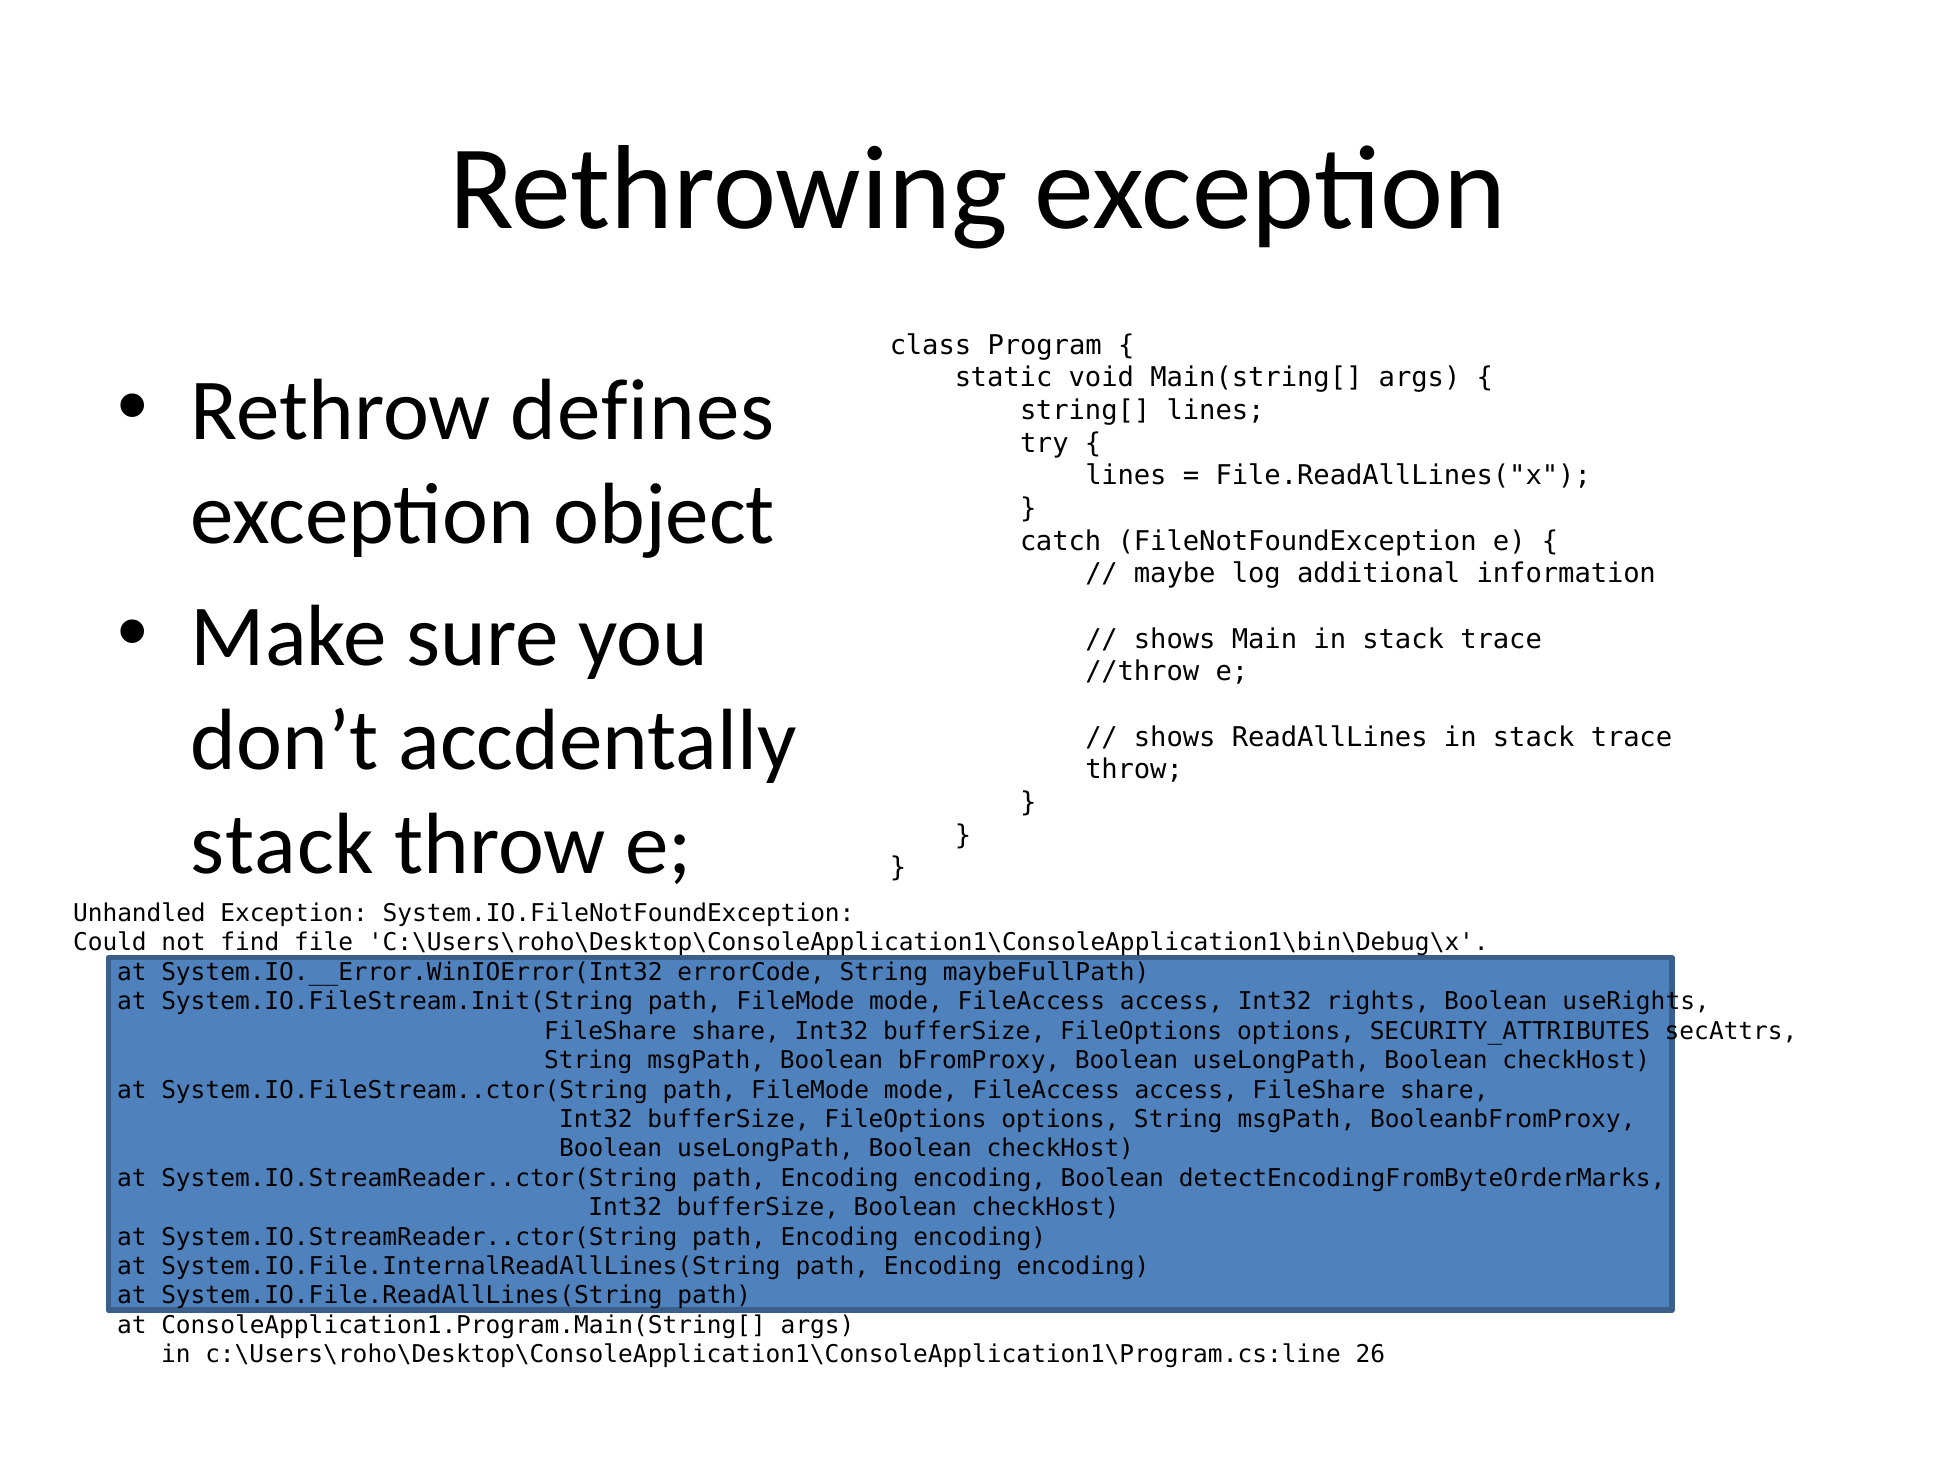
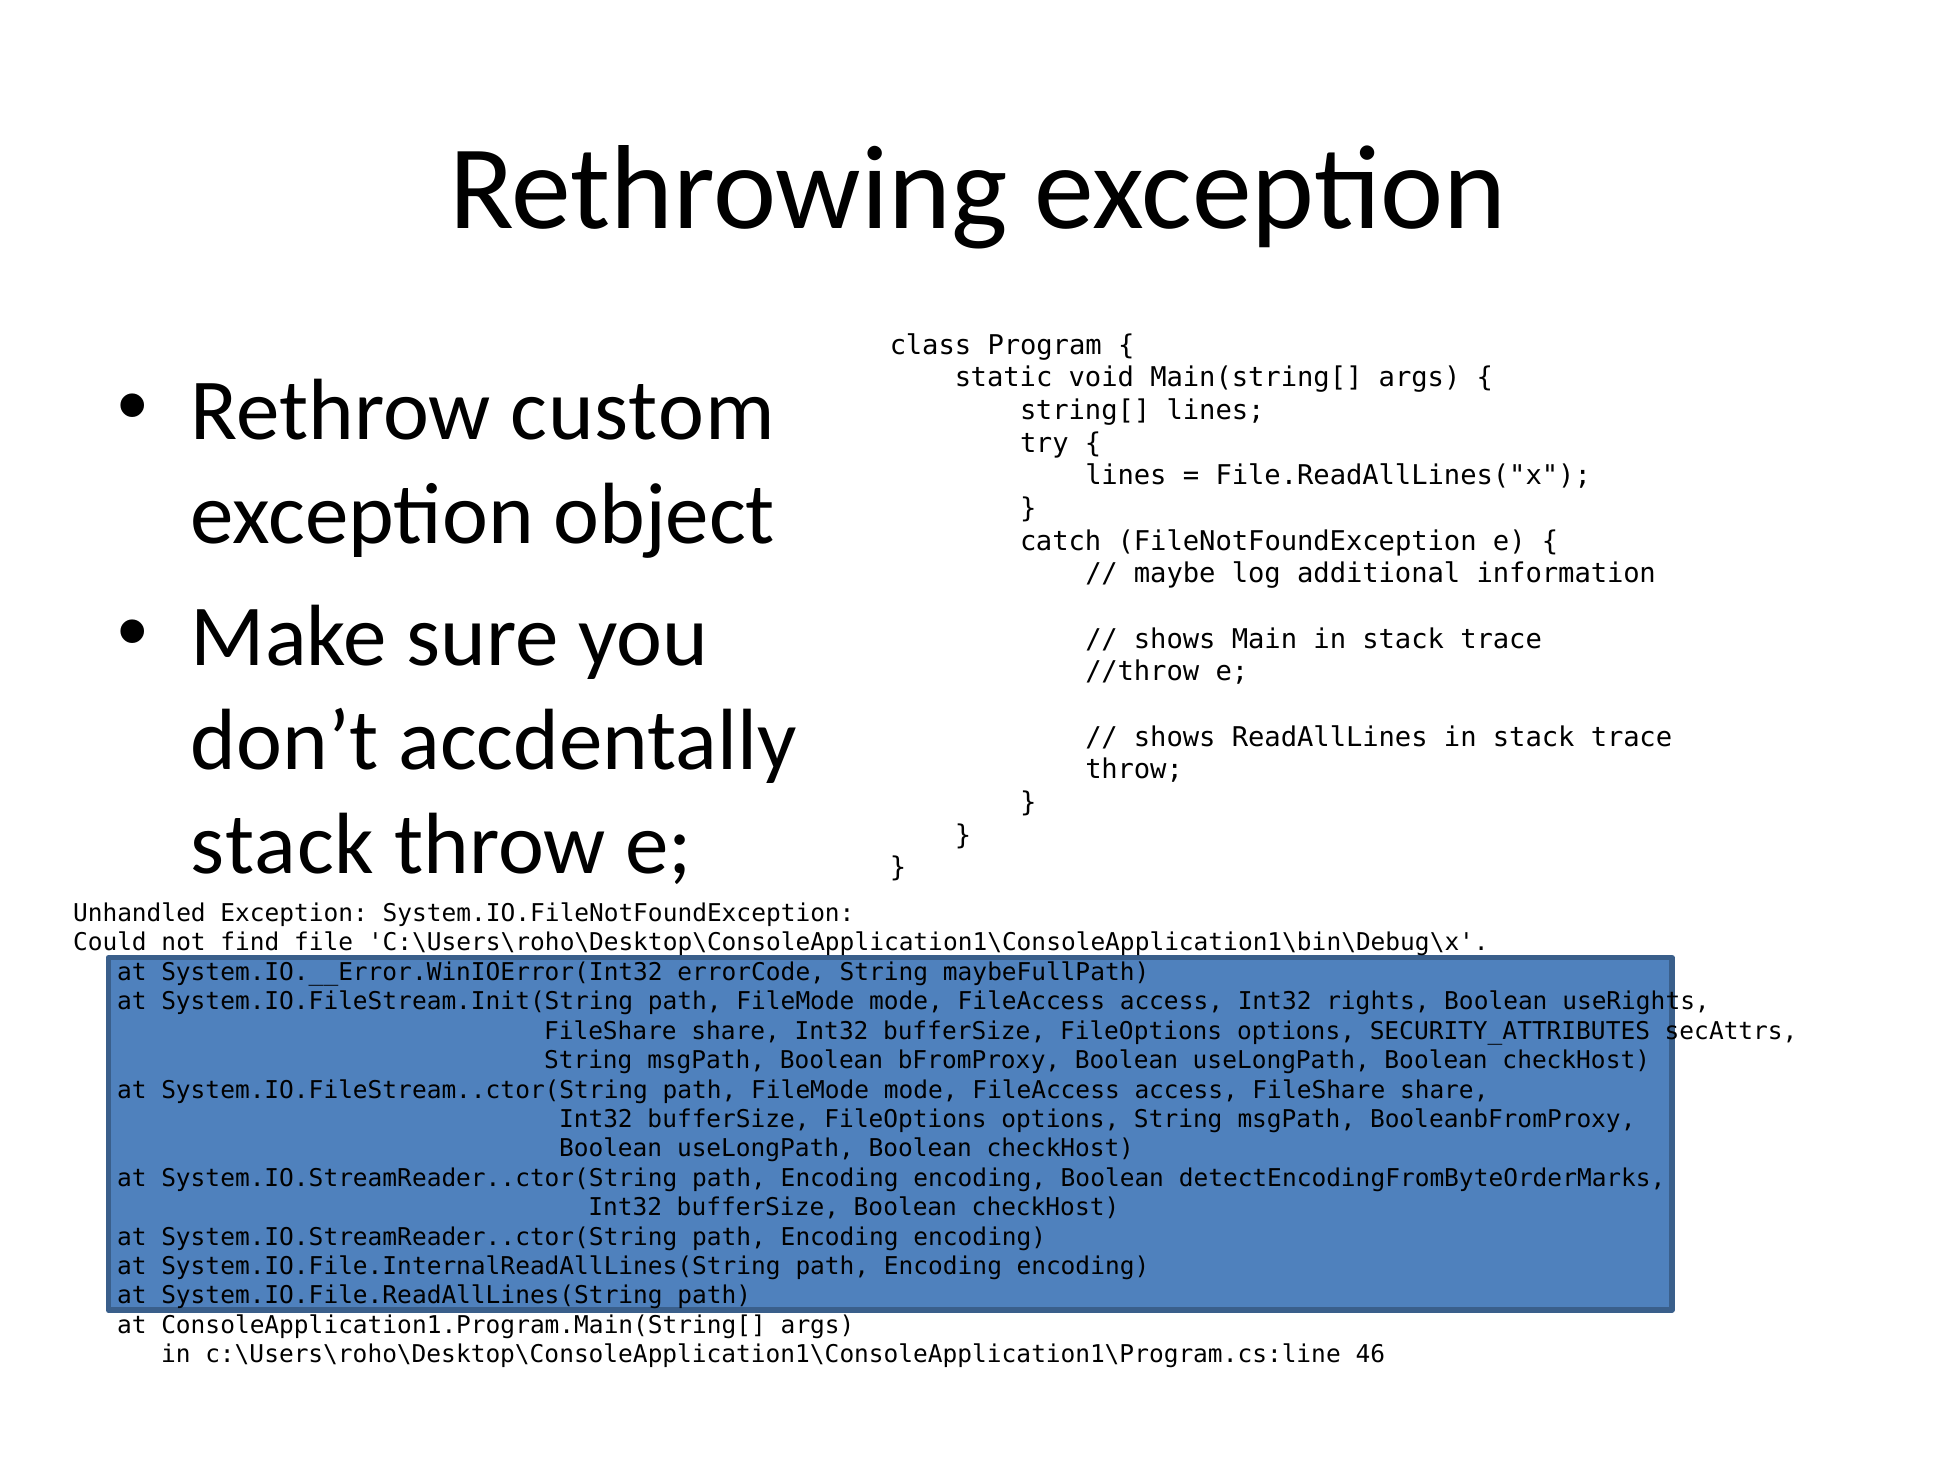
defines: defines -> custom (643, 411)
26: 26 -> 46 (1370, 1355)
